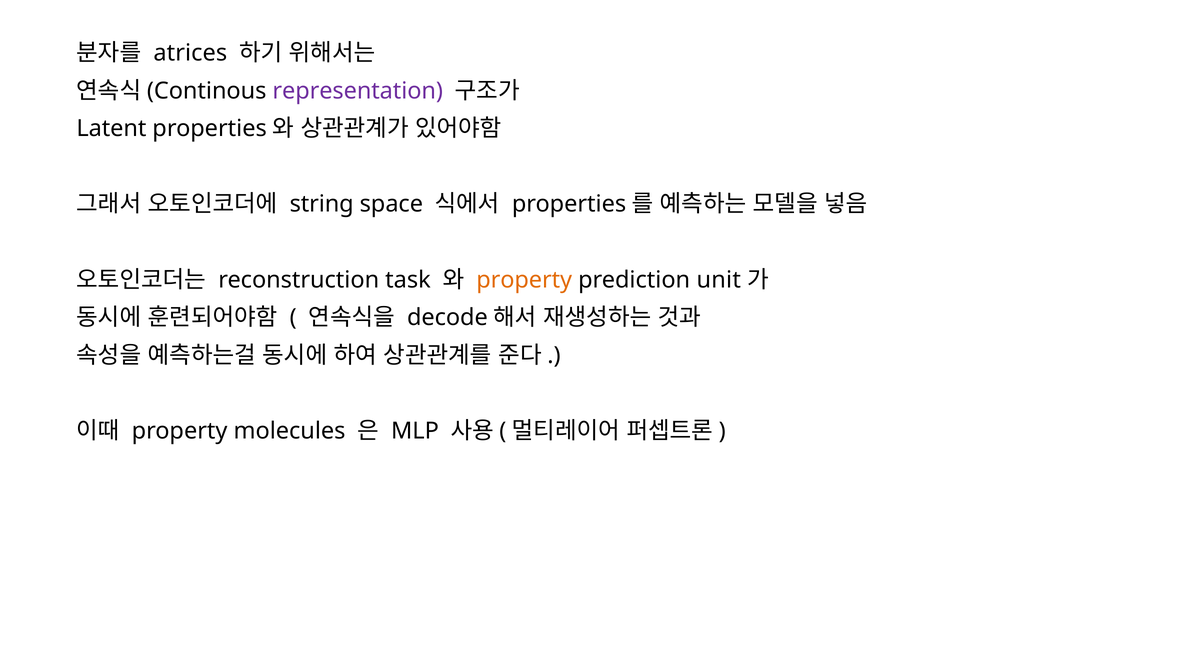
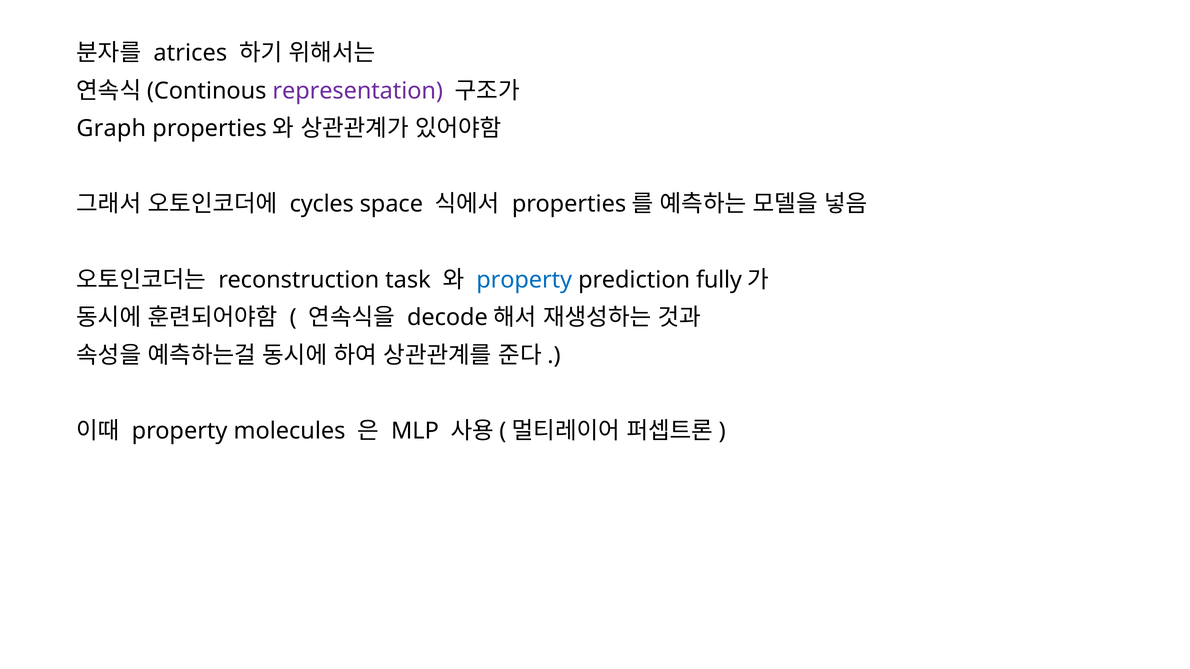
Latent: Latent -> Graph (111, 129)
string: string -> cycles (322, 204)
property colour: orange -> blue (524, 280)
unit: unit -> fully (719, 280)
